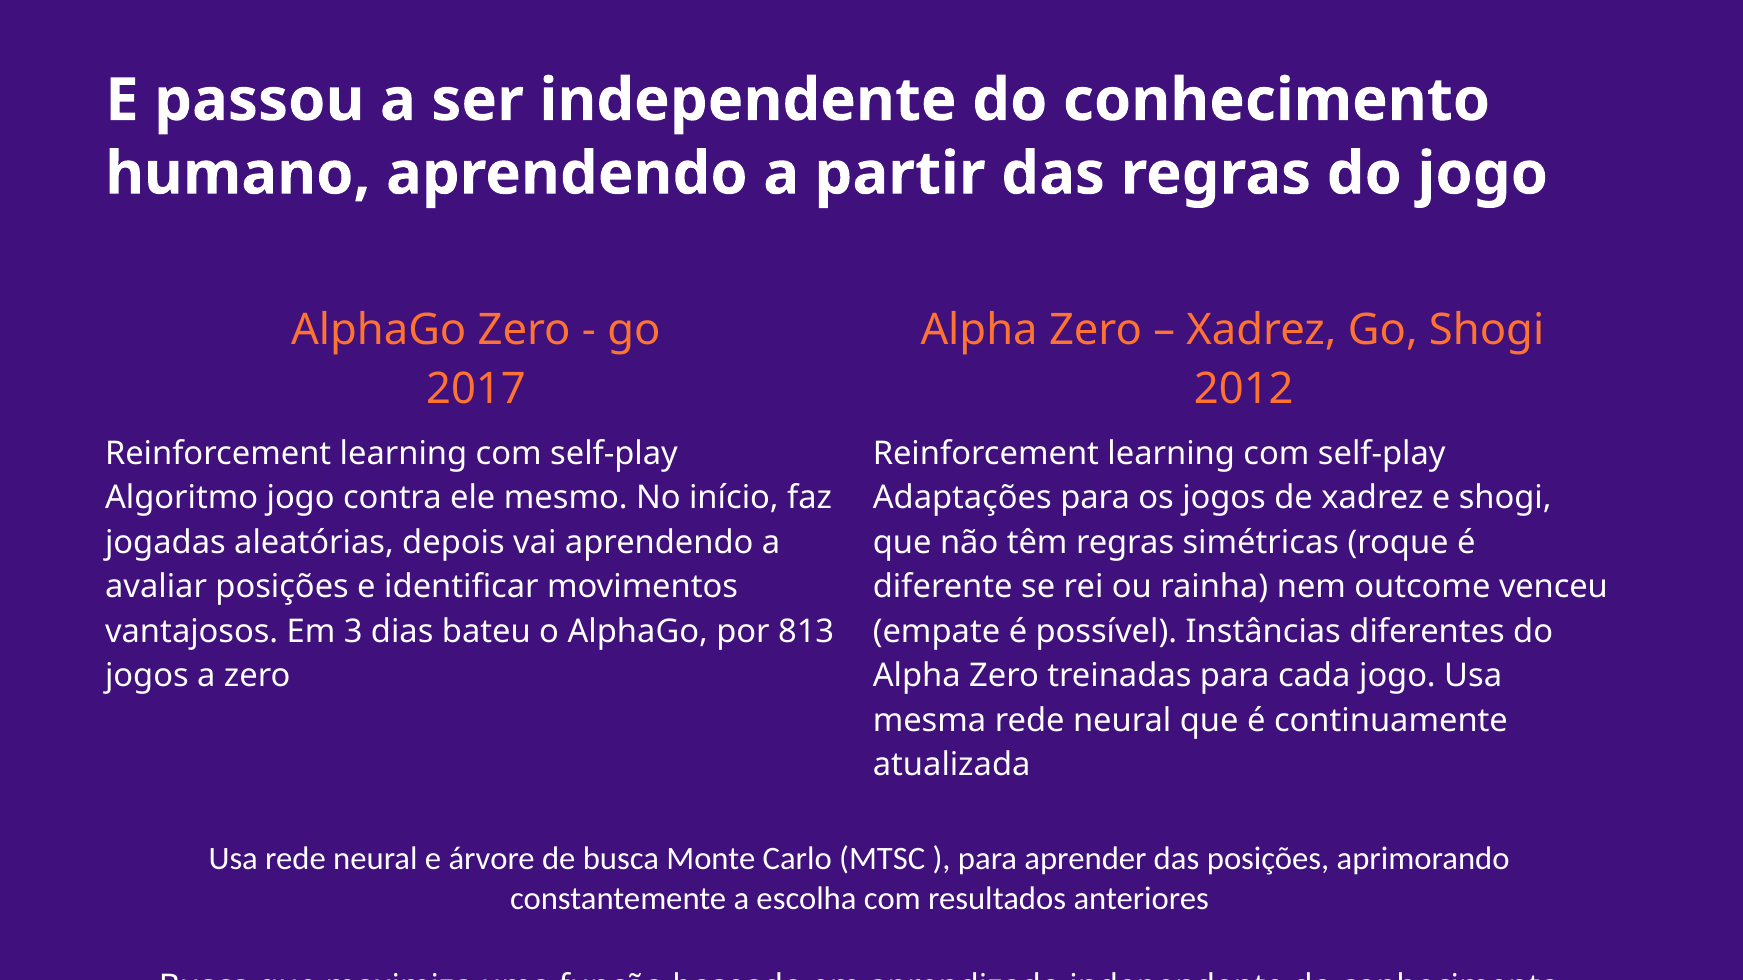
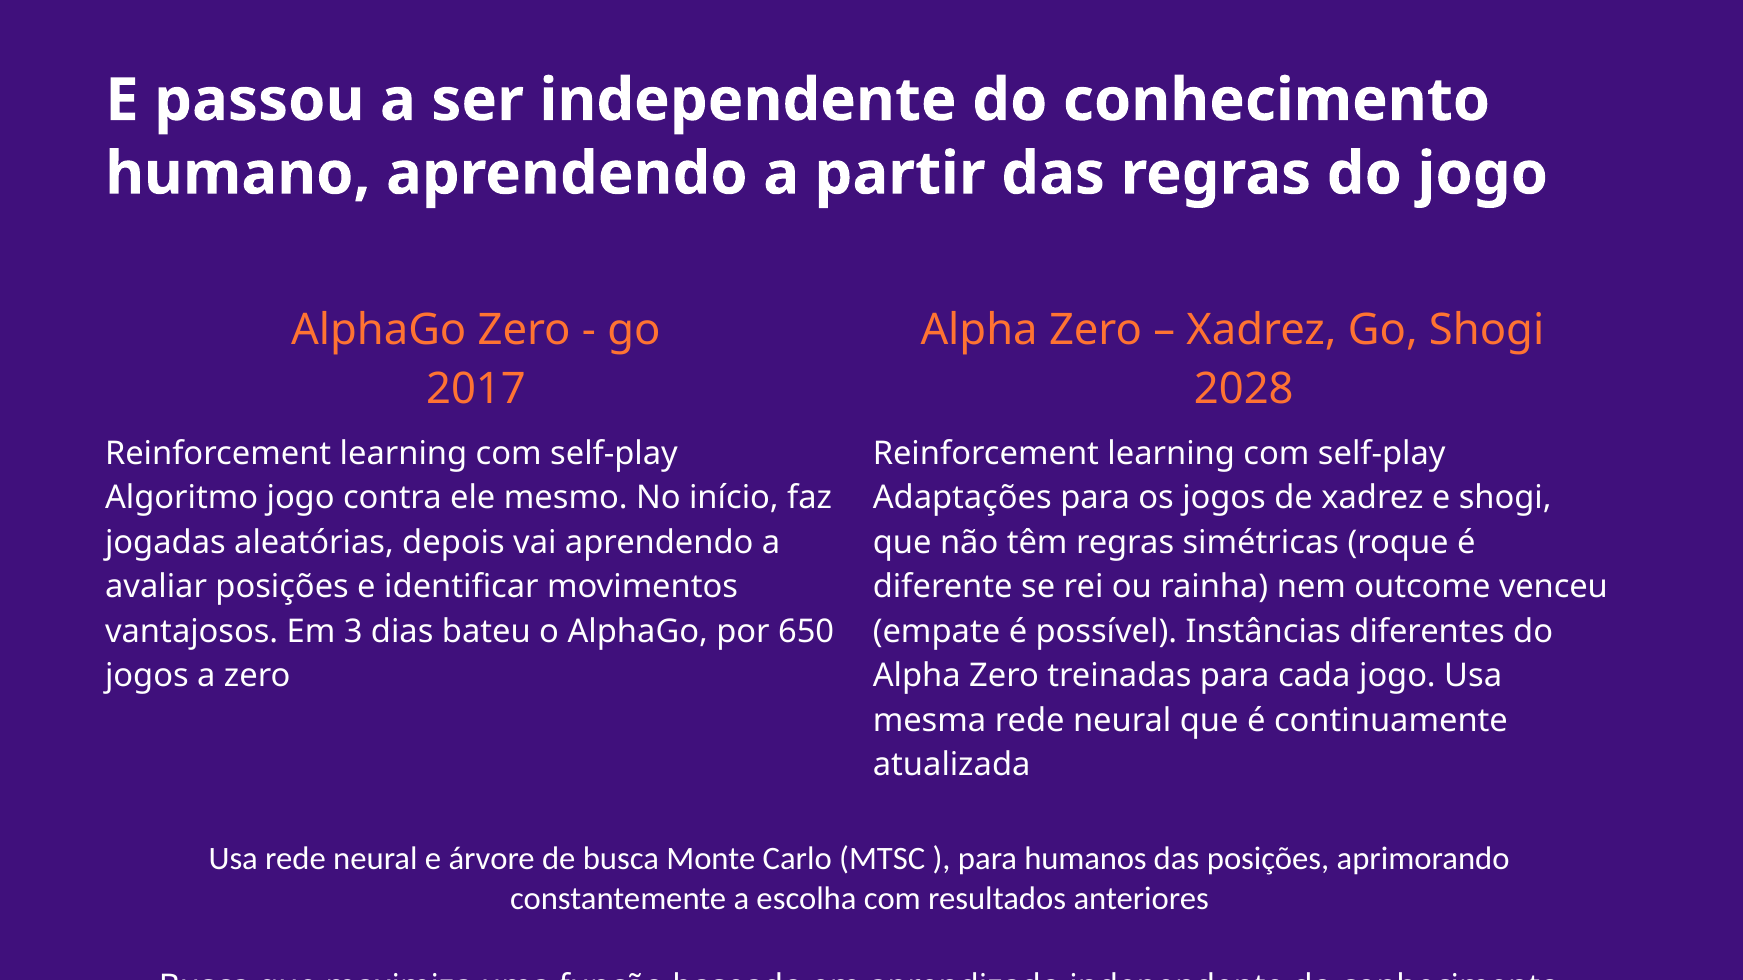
2012: 2012 -> 2028 (1244, 389)
813: 813 -> 650 (806, 632)
aprender: aprender -> humanos (1086, 859)
